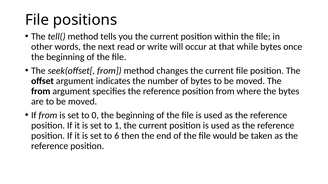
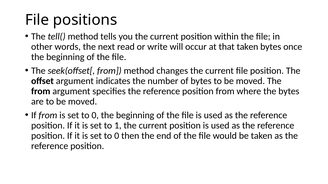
that while: while -> taken (247, 47)
6: 6 -> 0 (117, 136)
